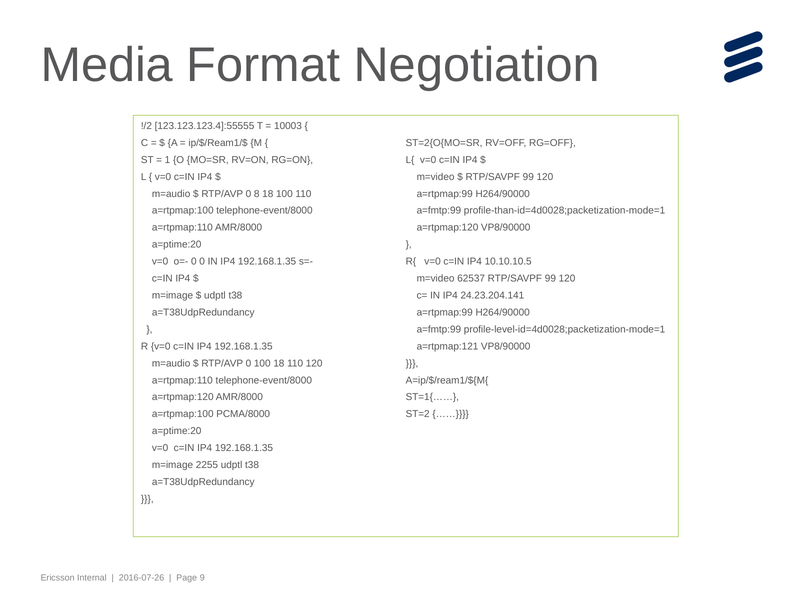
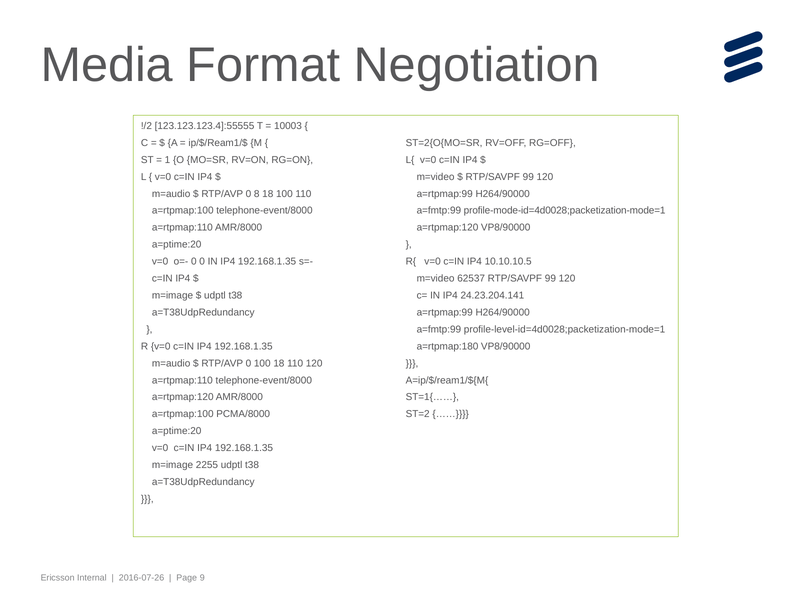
profile-than-id=4d0028;packetization-mode=1: profile-than-id=4d0028;packetization-mode=1 -> profile-mode-id=4d0028;packetization-mode=1 (565, 211)
a=rtpmap:121: a=rtpmap:121 -> a=rtpmap:180 (447, 346)
